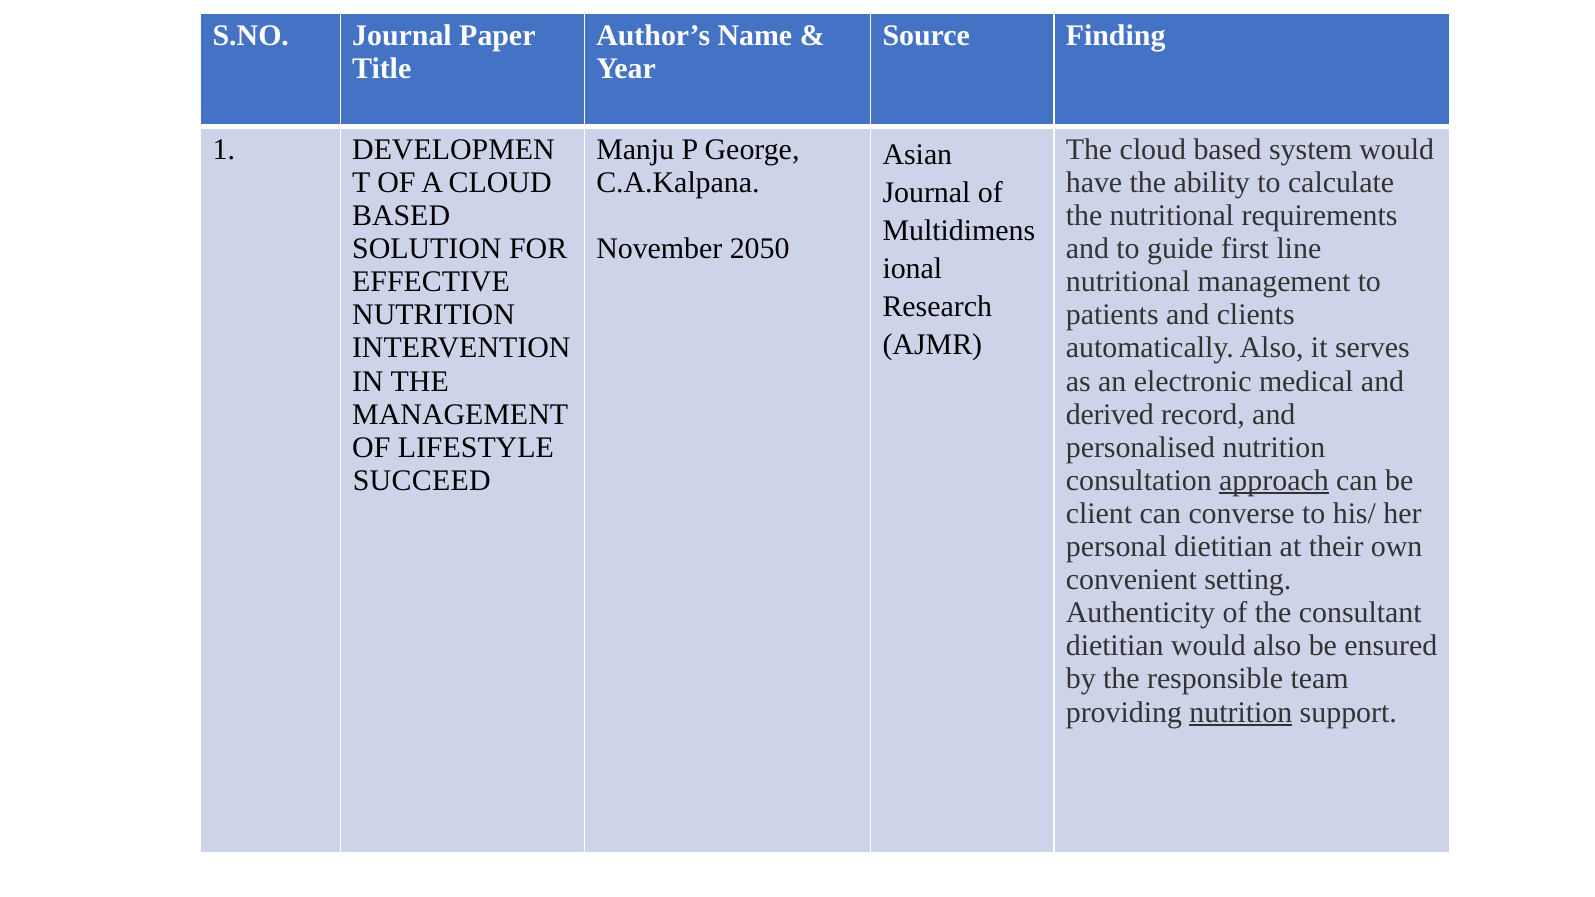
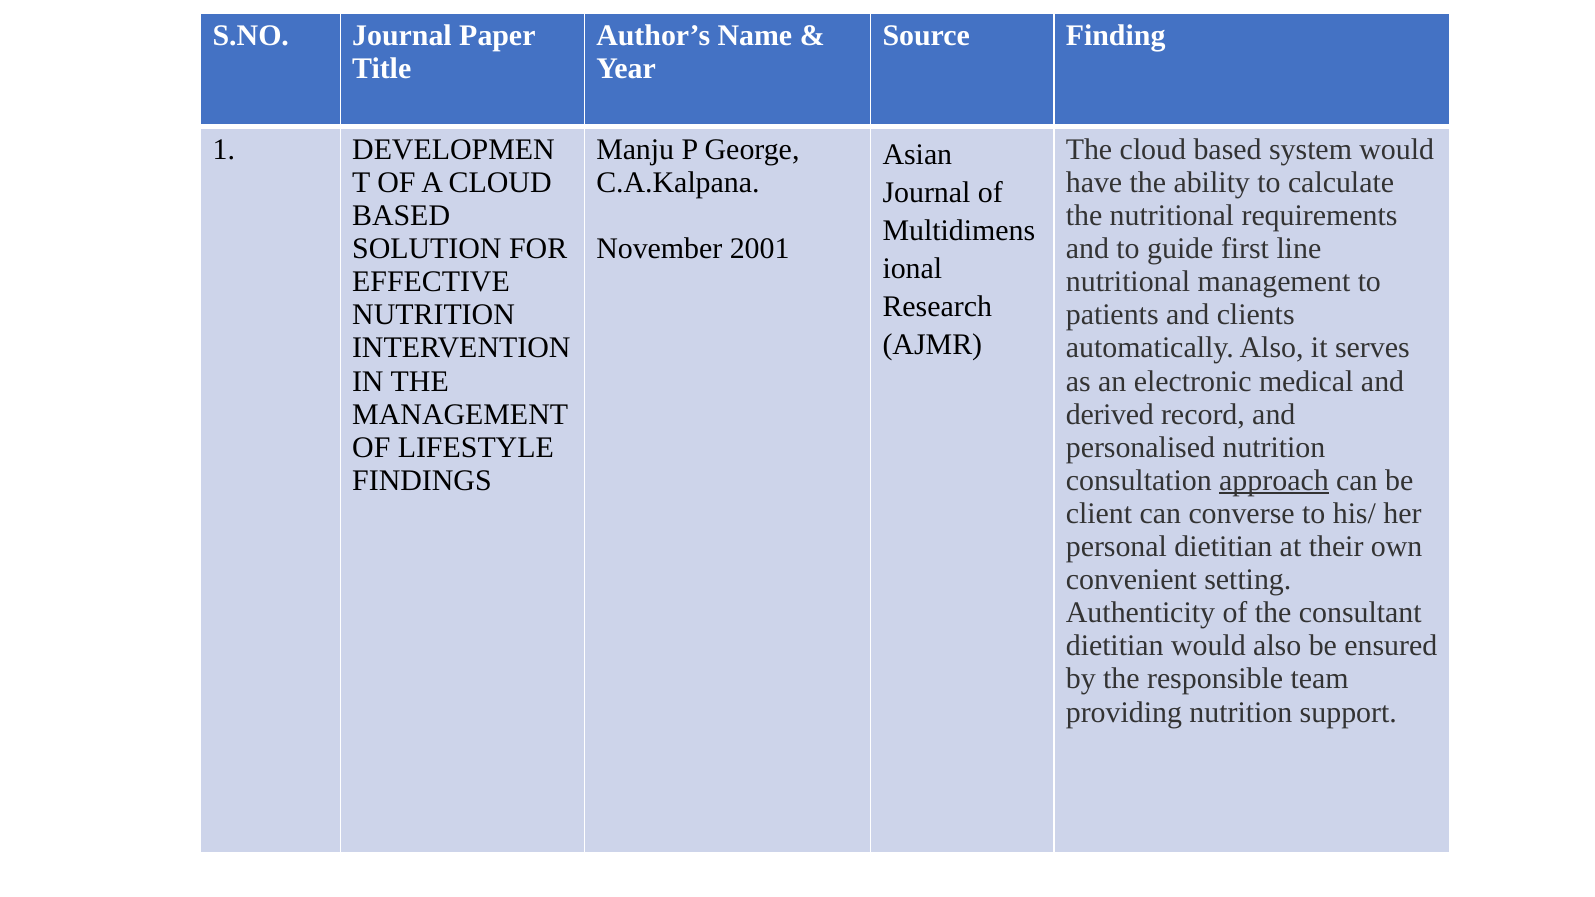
2050: 2050 -> 2001 (760, 249)
SUCCEED: SUCCEED -> FINDINGS (422, 481)
nutrition underline: present -> none (1241, 712)
